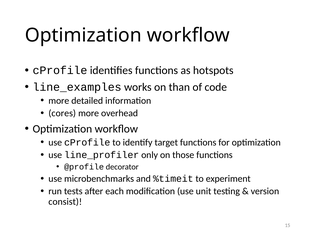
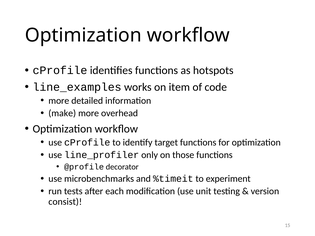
than: than -> item (179, 87)
cores: cores -> make (62, 113)
